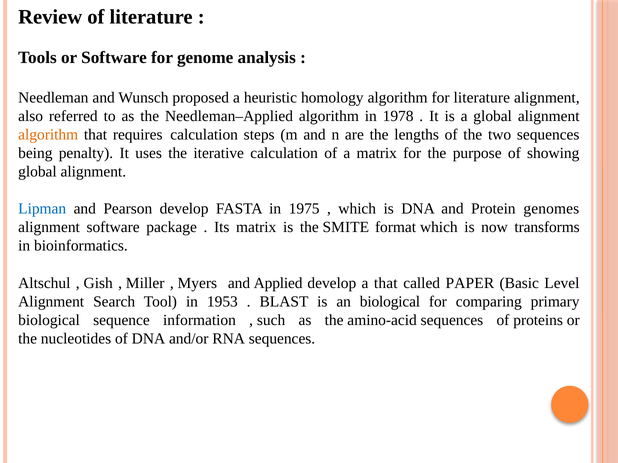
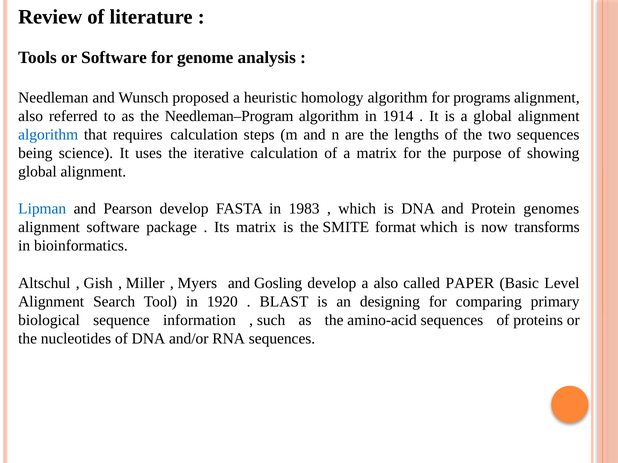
for literature: literature -> programs (482, 98)
Needleman–Applied: Needleman–Applied -> Needleman–Program (229, 116)
1978: 1978 -> 1914 (398, 116)
algorithm colour: orange -> blue (48, 135)
penalty: penalty -> science (86, 153)
1975: 1975 -> 1983 (304, 209)
Applied: Applied -> Gosling (278, 283)
a that: that -> also (386, 283)
1953: 1953 -> 1920 (222, 302)
an biological: biological -> designing (390, 302)
